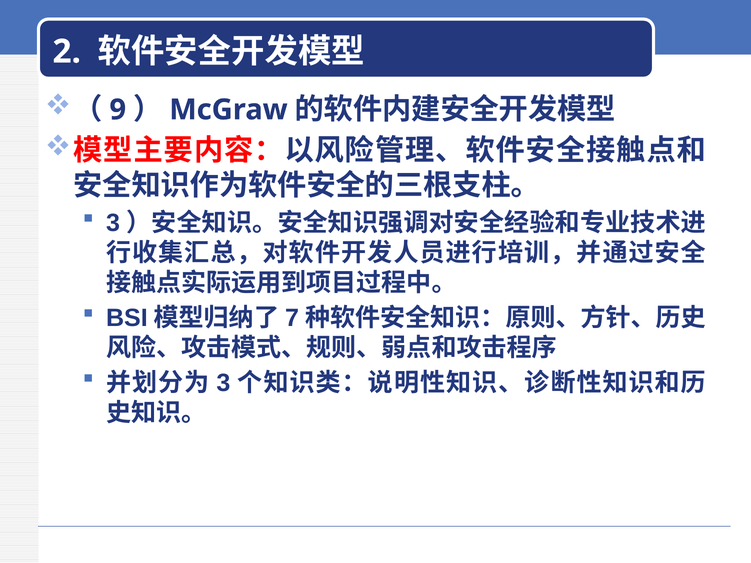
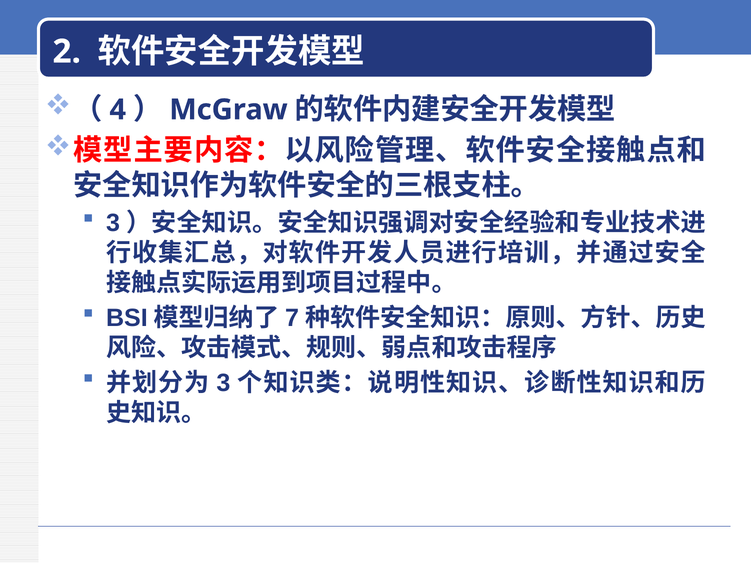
9: 9 -> 4 (118, 110)
